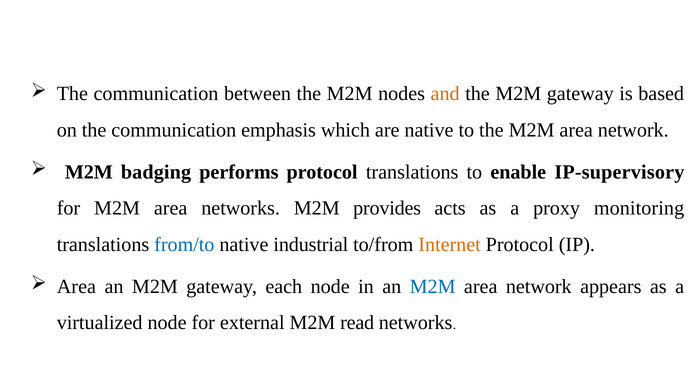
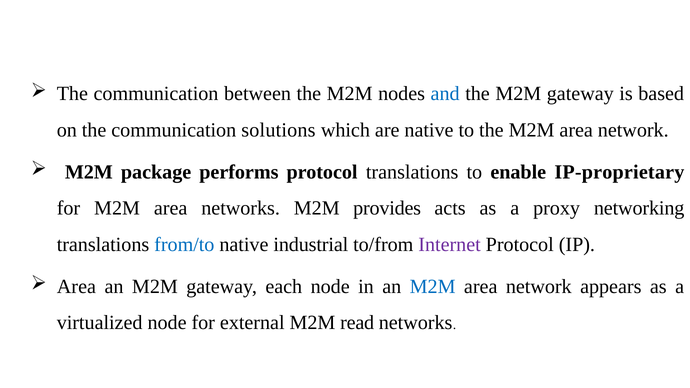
and colour: orange -> blue (445, 94)
emphasis: emphasis -> solutions (278, 130)
badging: badging -> package (156, 172)
IP-supervisory: IP-supervisory -> IP-proprietary (619, 172)
monitoring: monitoring -> networking (639, 208)
Internet colour: orange -> purple (450, 244)
